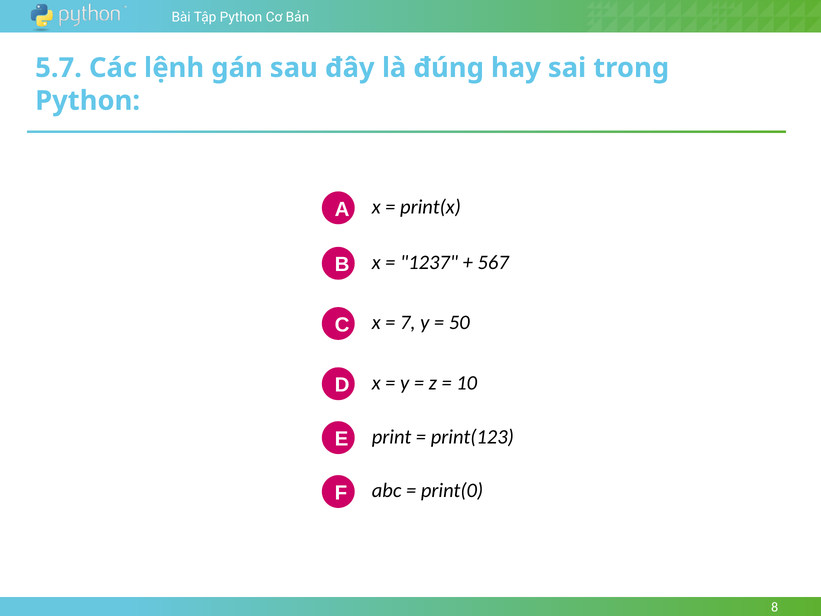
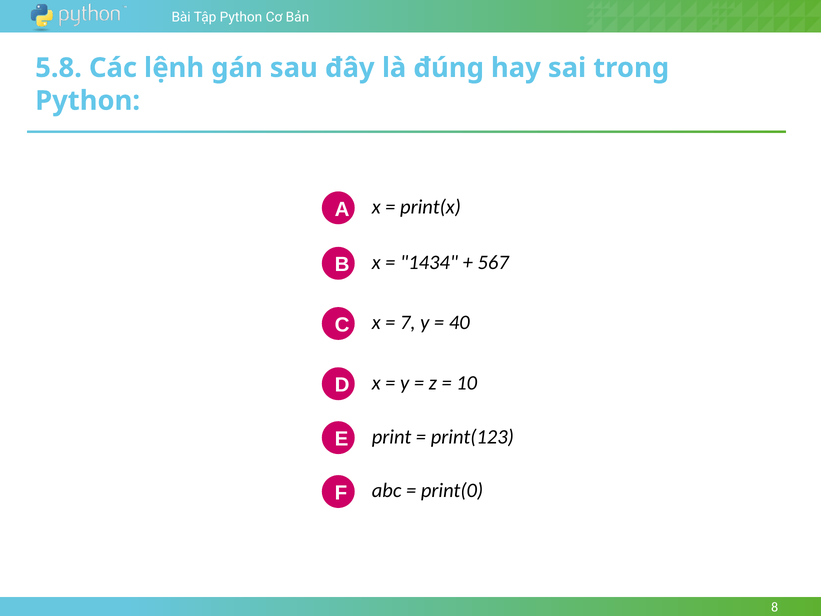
5.7: 5.7 -> 5.8 (59, 68)
1237: 1237 -> 1434 (429, 262)
50: 50 -> 40 (459, 322)
